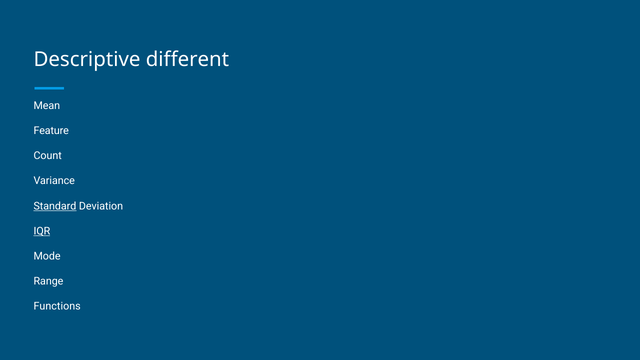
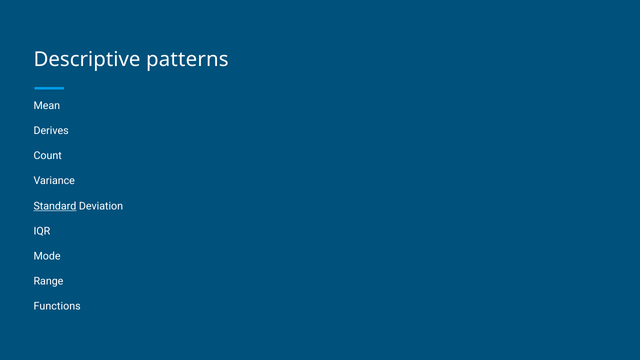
different: different -> patterns (187, 60)
Feature: Feature -> Derives (51, 131)
IQR underline: present -> none (42, 231)
